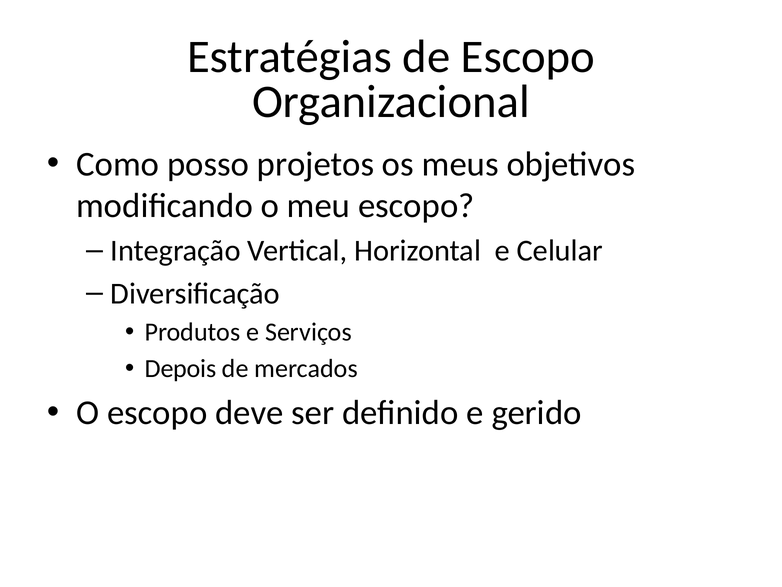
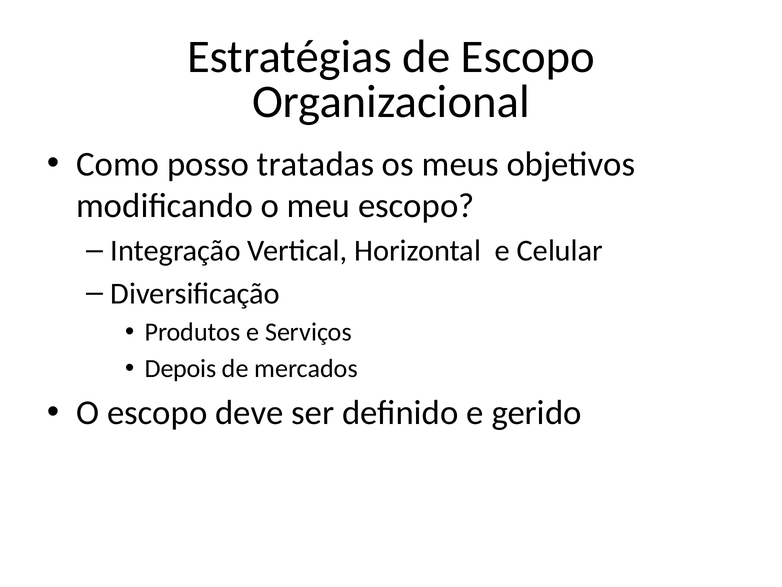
projetos: projetos -> tratadas (316, 164)
